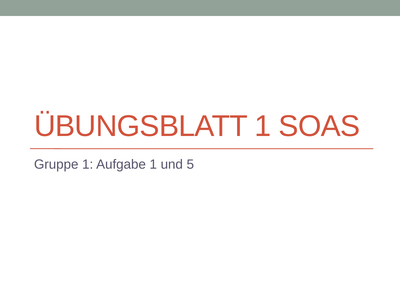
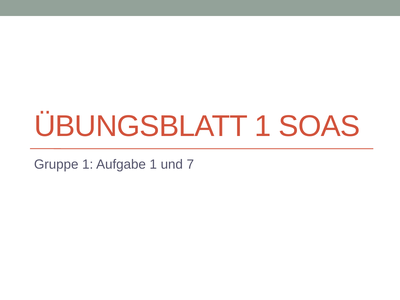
5: 5 -> 7 (190, 164)
